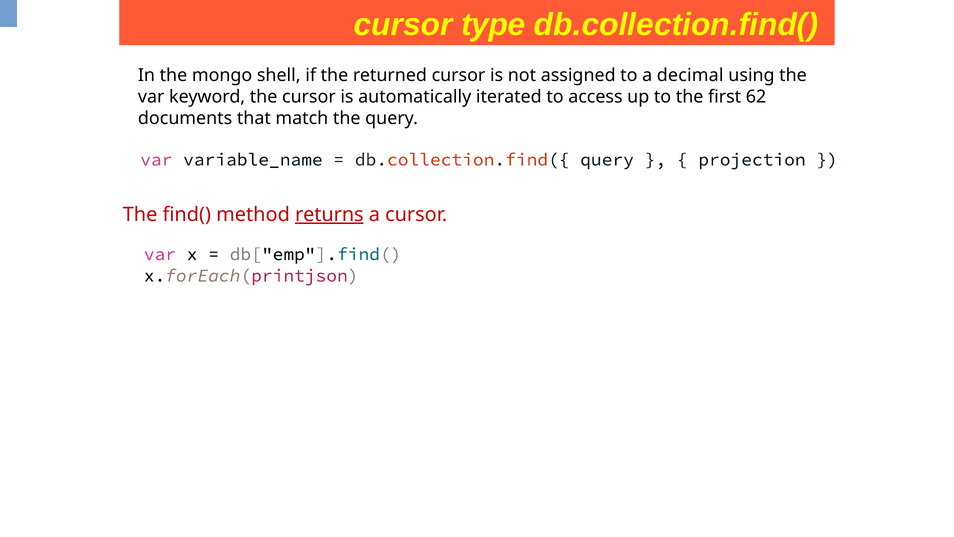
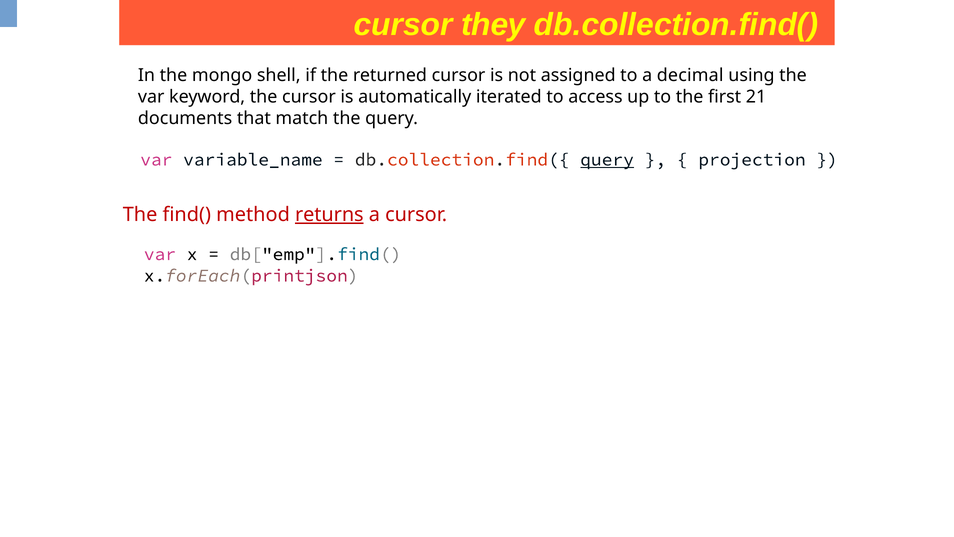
type: type -> they (493, 25)
62: 62 -> 21 (756, 97)
query underline: none -> present (607, 159)
